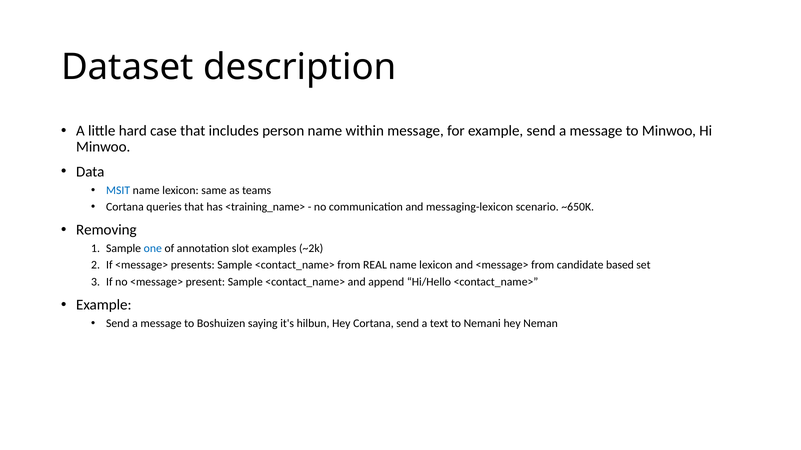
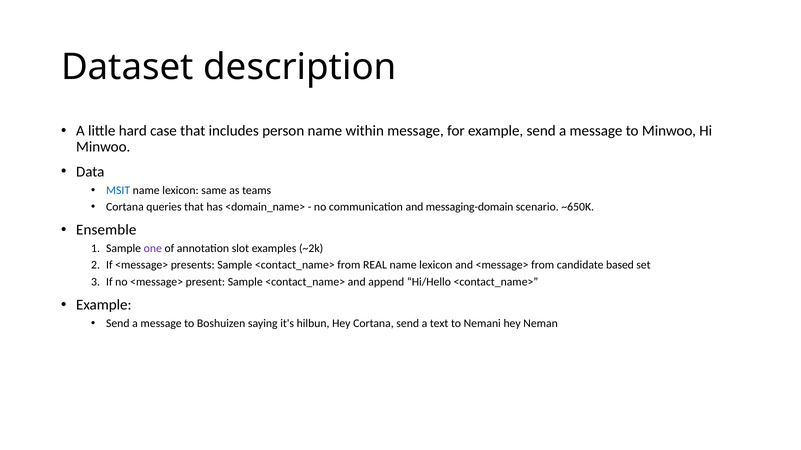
<training_name>: <training_name> -> <domain_name> (265, 207)
messaging-lexicon: messaging-lexicon -> messaging-domain (470, 207)
Removing: Removing -> Ensemble (106, 230)
one colour: blue -> purple (153, 249)
